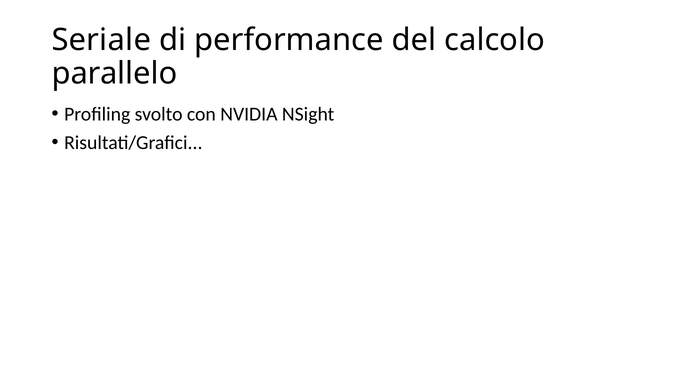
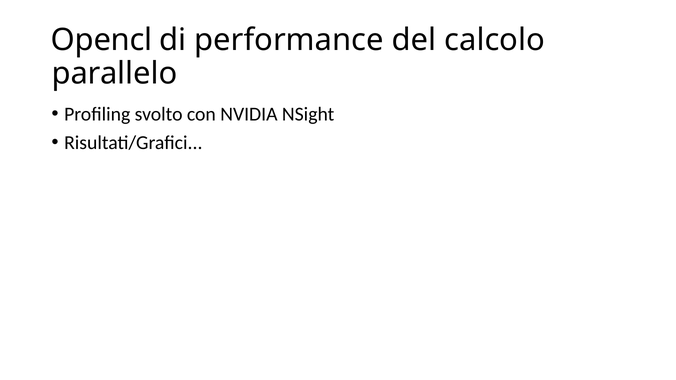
Seriale: Seriale -> Opencl (102, 40)
